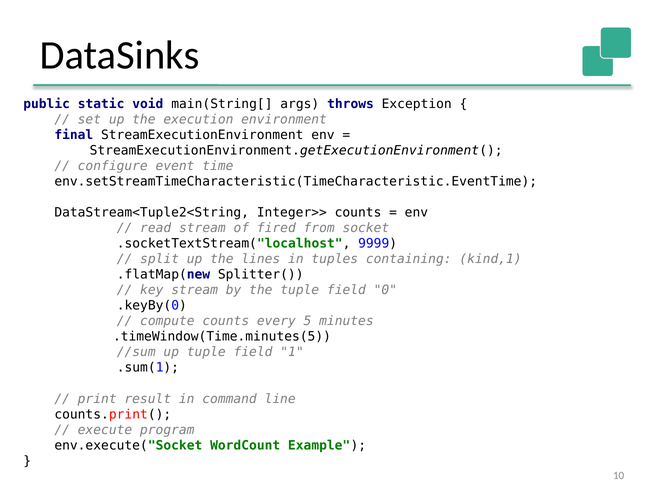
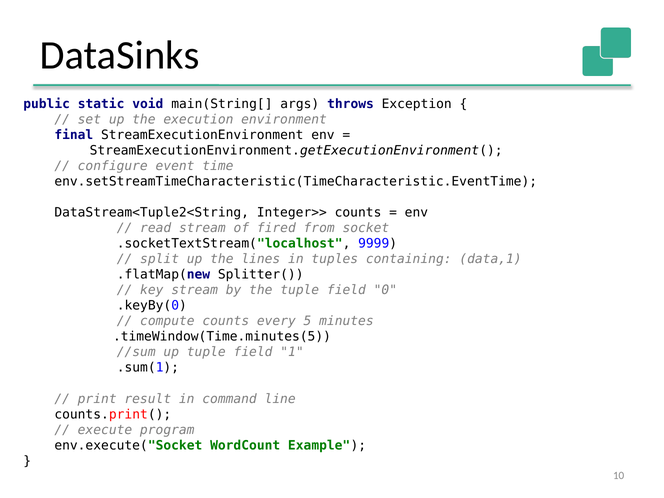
kind,1: kind,1 -> data,1 (490, 259)
